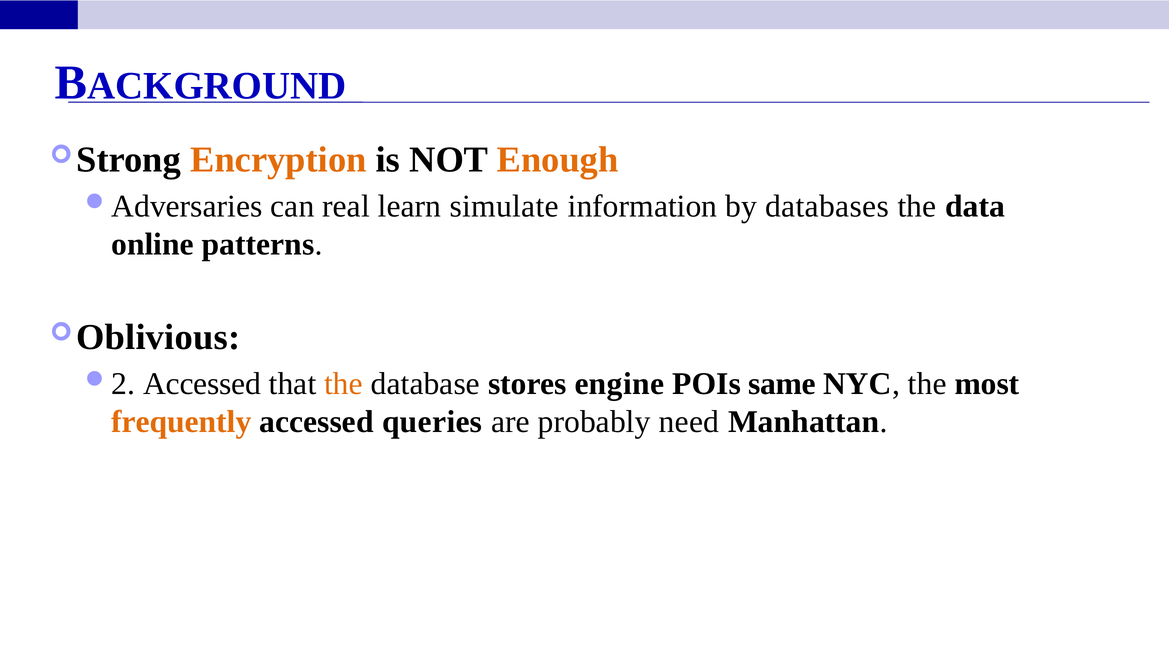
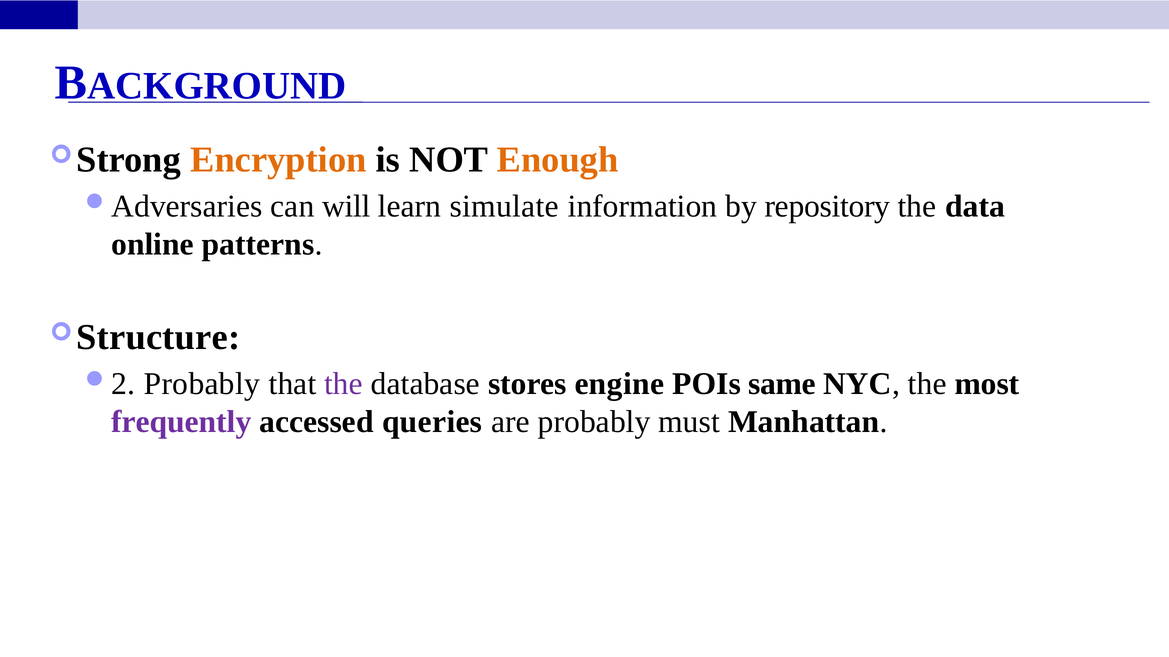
real: real -> will (346, 207)
databases: databases -> repository (827, 207)
Oblivious: Oblivious -> Structure (158, 337)
Accessed: Accessed -> Probably (202, 384)
the colour: orange -> purple (344, 384)
frequently colour: orange -> purple (181, 422)
need: need -> must (689, 422)
